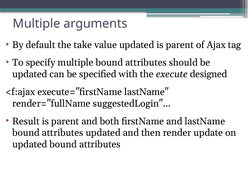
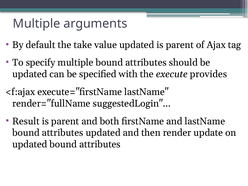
designed: designed -> provides (208, 74)
